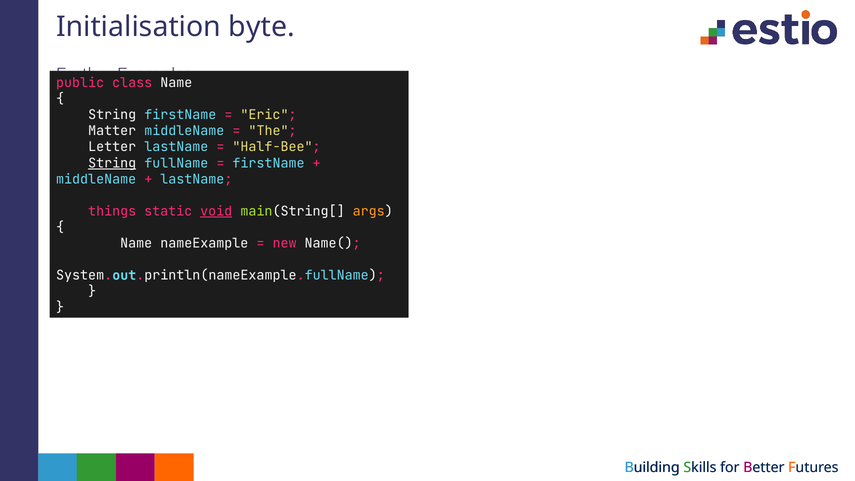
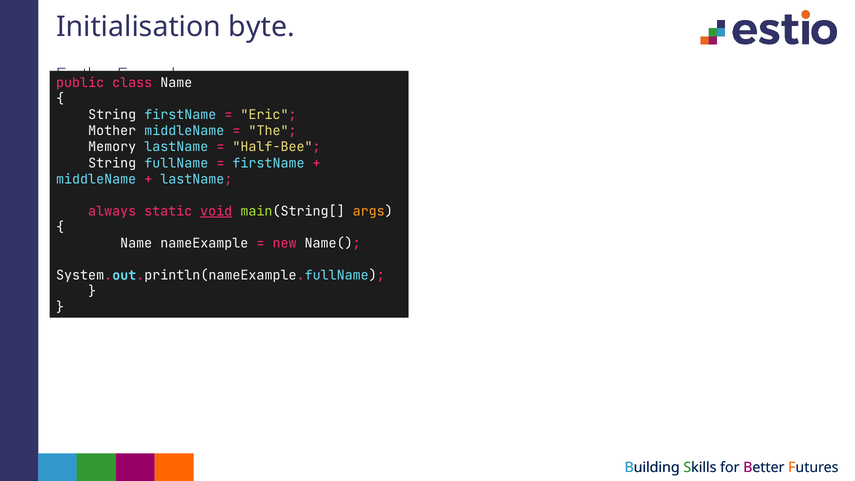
Matter: Matter -> Mother (112, 131)
Letter: Letter -> Memory (112, 147)
String underline: present -> none (112, 163)
things: things -> always (112, 211)
